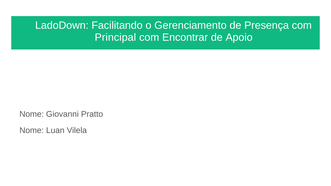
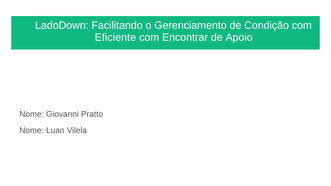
Presença: Presença -> Condição (267, 26)
Principal: Principal -> Eficiente (115, 37)
